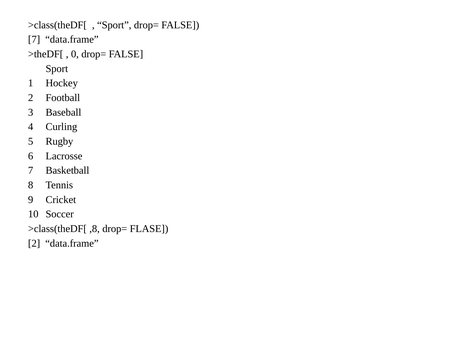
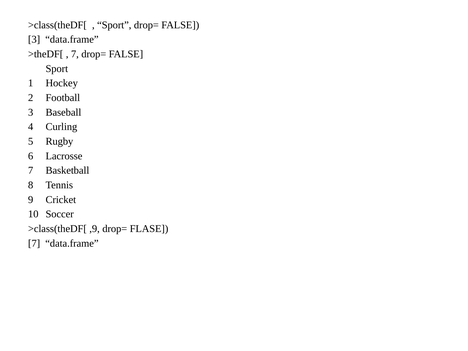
7: 7 -> 3 (34, 39)
0: 0 -> 7 (75, 54)
,8: ,8 -> ,9 (95, 229)
2: 2 -> 7 (34, 243)
